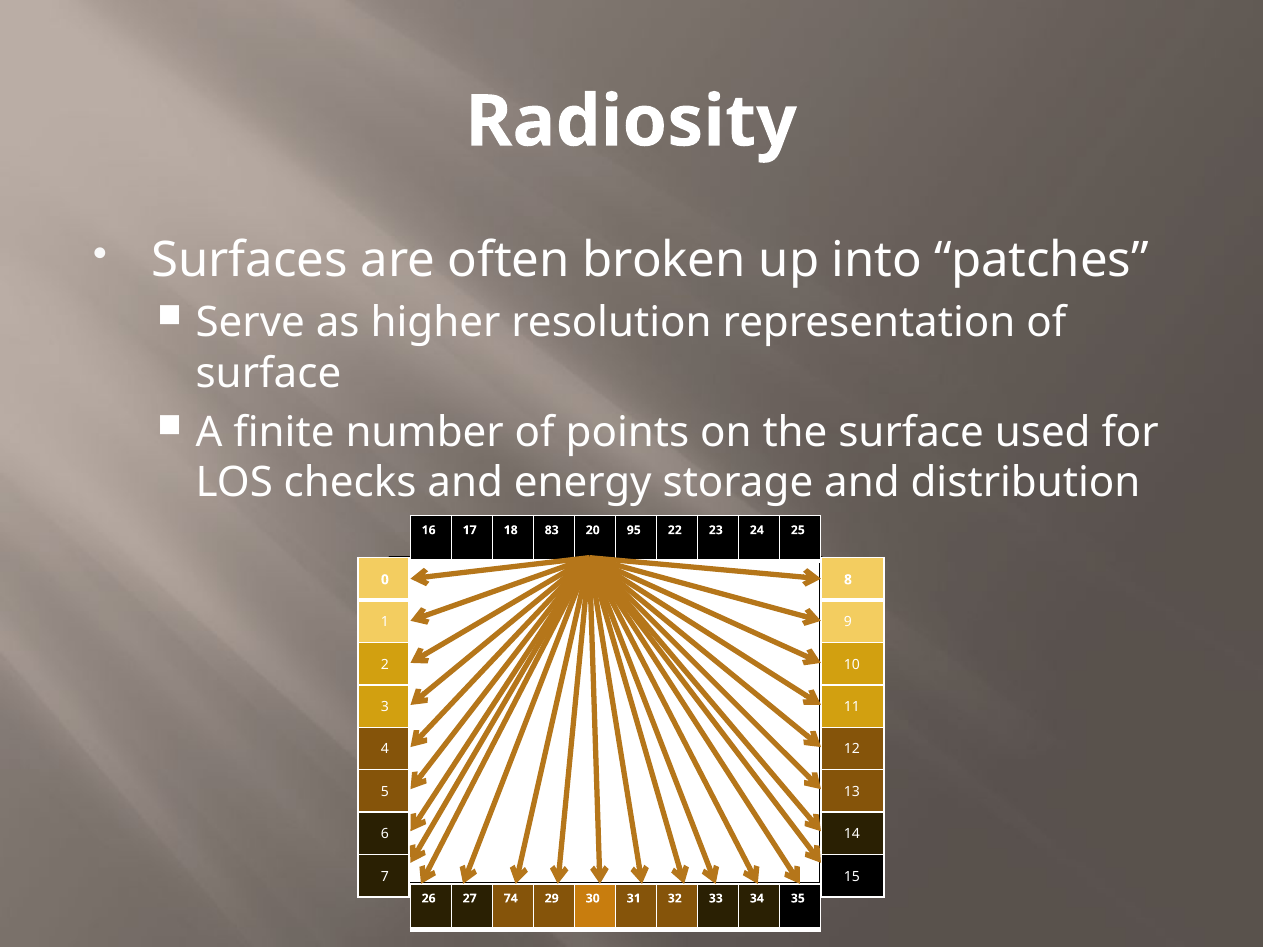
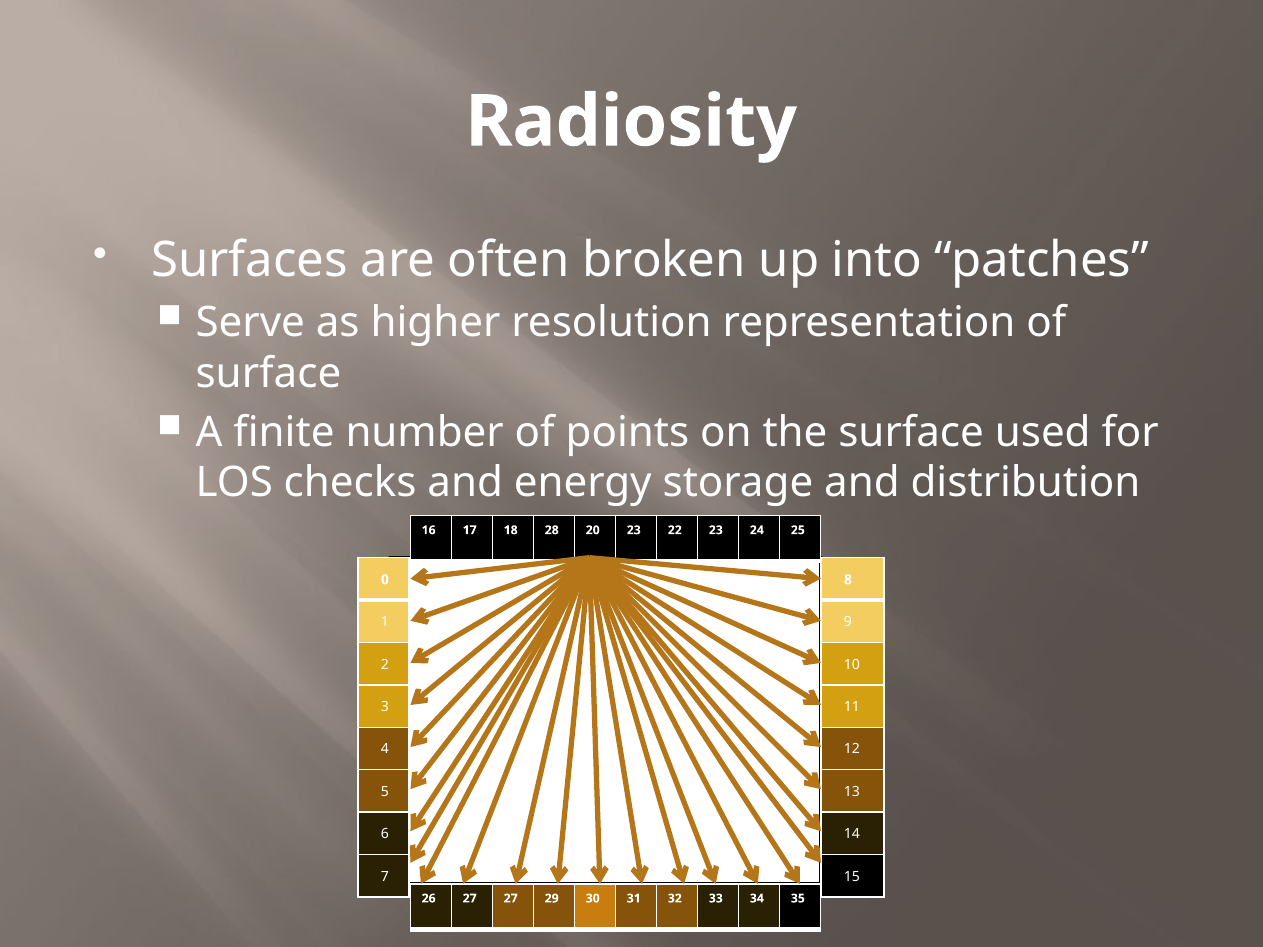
83: 83 -> 28 (552, 530)
20 95: 95 -> 23 (634, 530)
27 74: 74 -> 27 (511, 899)
